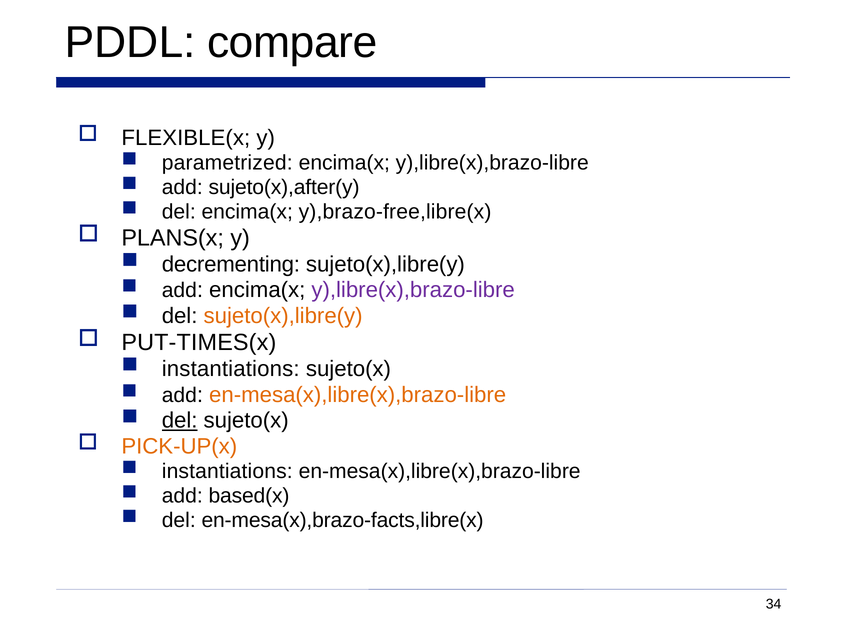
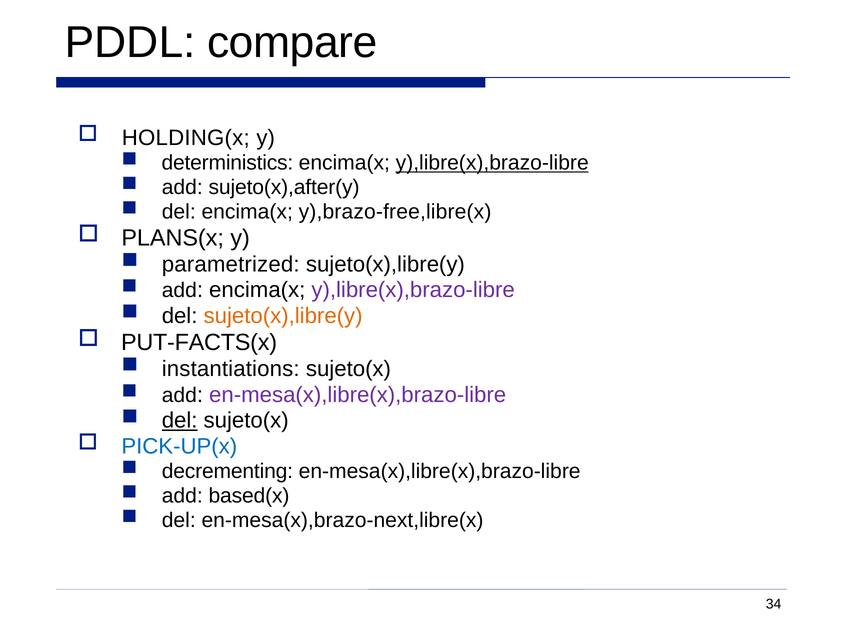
FLEXIBLE(x: FLEXIBLE(x -> HOLDING(x (186, 138)
parametrized: parametrized -> deterministics (227, 163)
y),libre(x),brazo-libre underline: none -> present (492, 163)
decrementing: decrementing -> parametrized (231, 264)
PUT-TIMES(x: PUT-TIMES(x -> PUT-FACTS(x (199, 342)
en-mesa(x),libre(x),brazo-libre colour: orange -> purple (358, 394)
PICK-UP(x colour: orange -> blue (179, 446)
instantiations: instantiations -> decrementing (227, 471)
en-mesa(x),brazo-facts,libre(x: en-mesa(x),brazo-facts,libre(x -> en-mesa(x),brazo-next,libre(x (342, 520)
